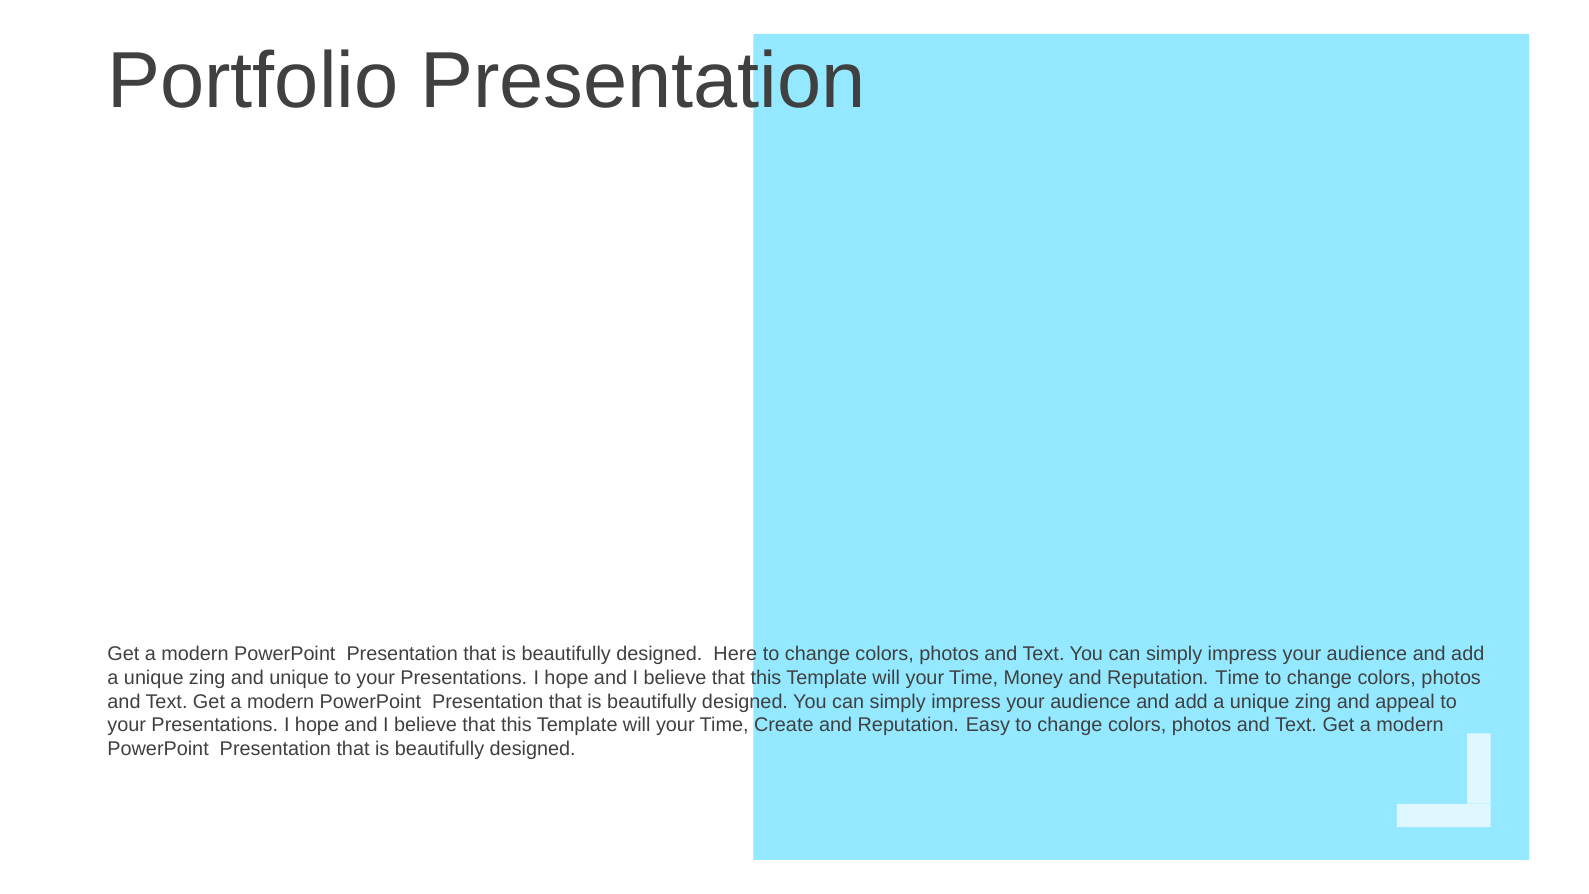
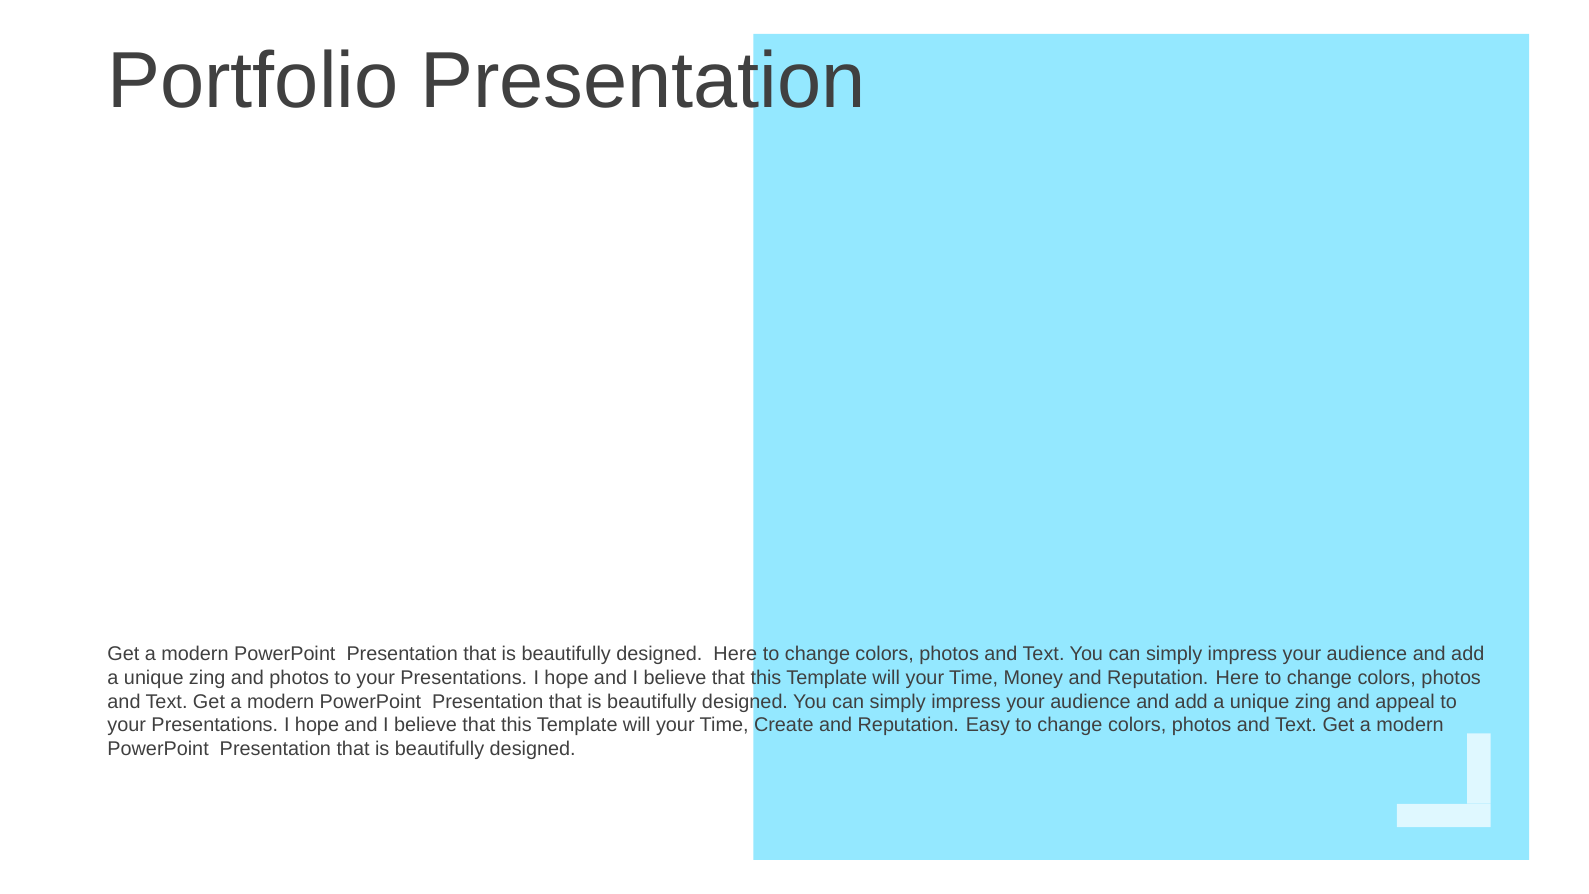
and unique: unique -> photos (299, 678)
Reputation Time: Time -> Here (1237, 678)
